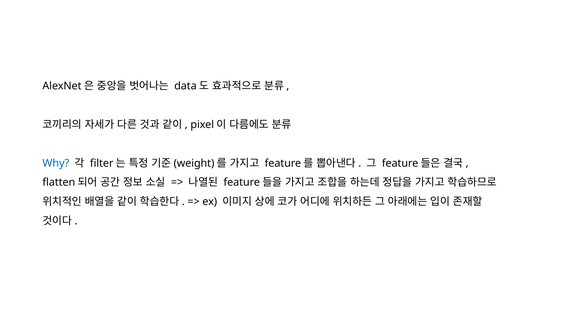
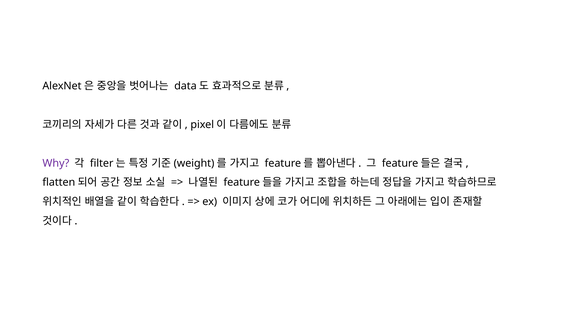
Why colour: blue -> purple (56, 163)
